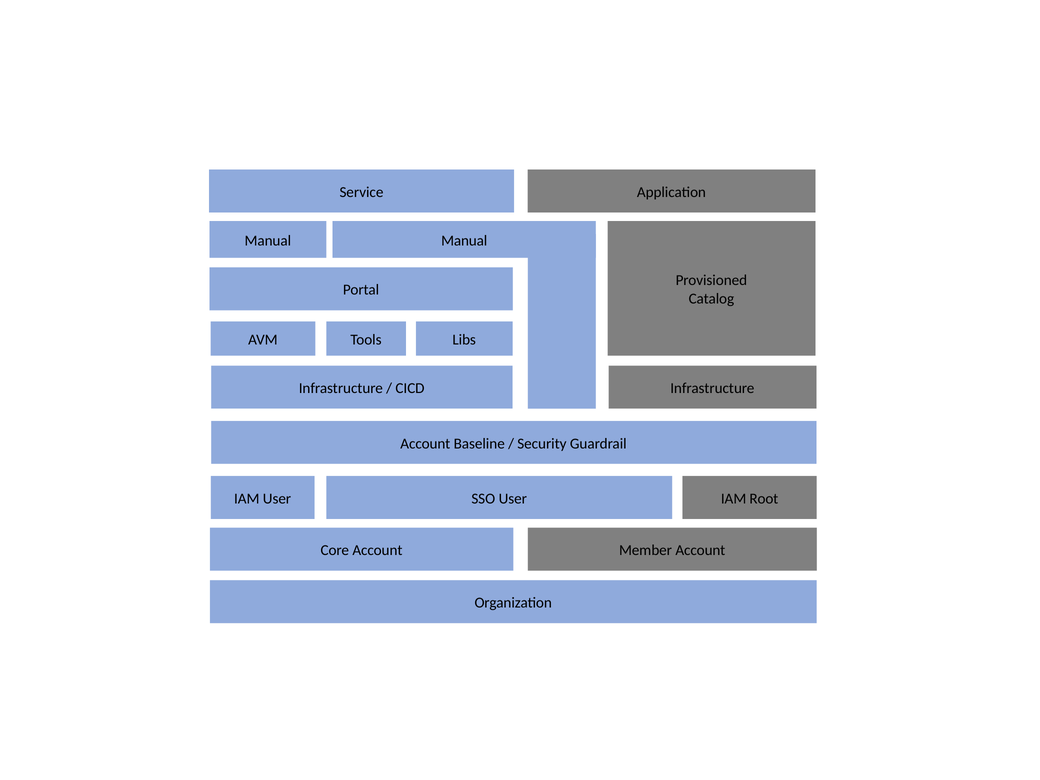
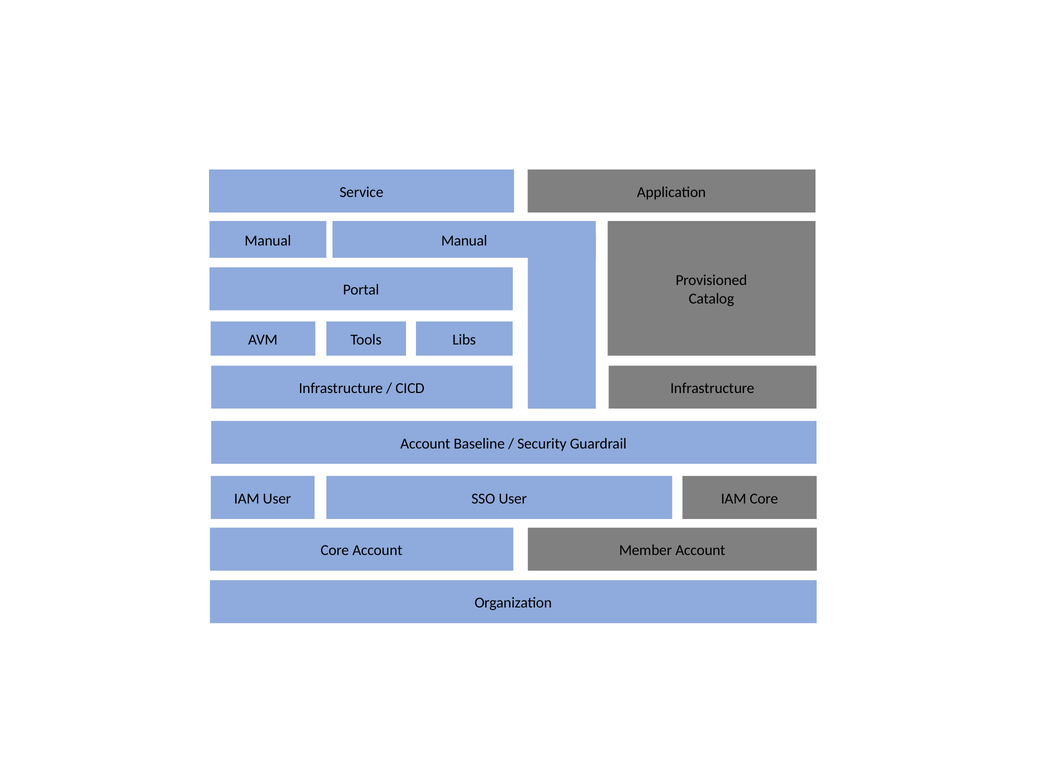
IAM Root: Root -> Core (764, 499)
